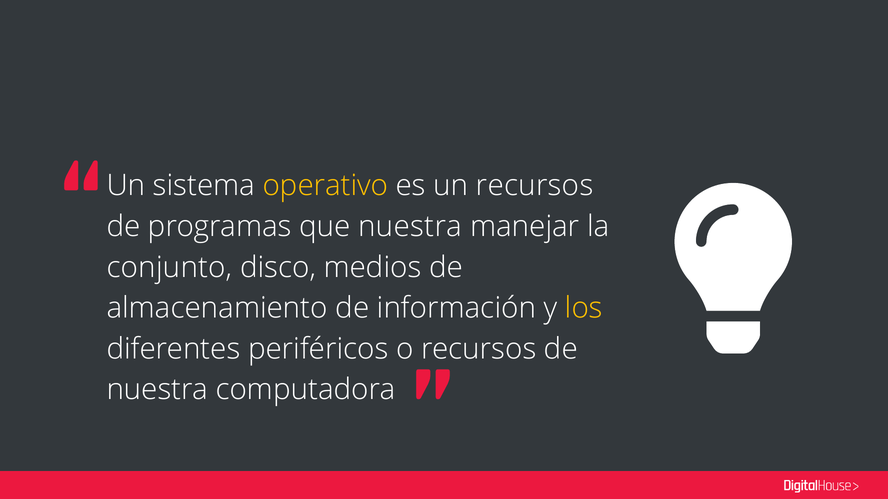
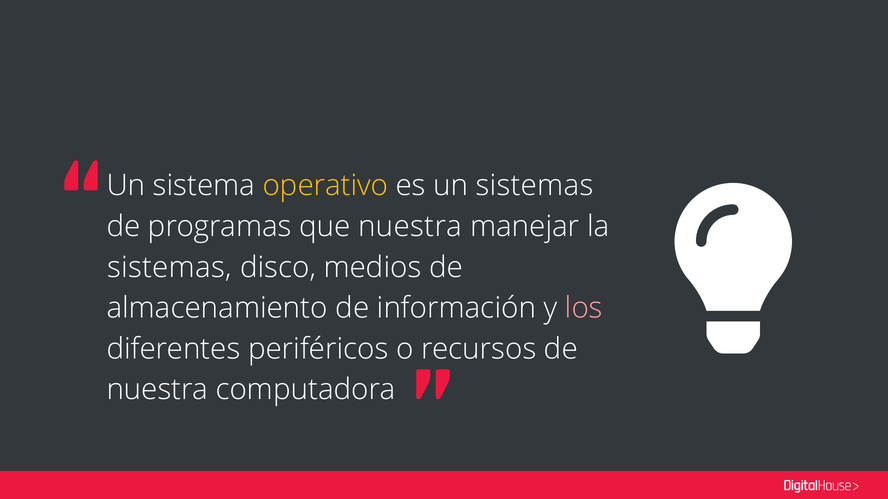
un recursos: recursos -> sistemas (535, 186)
conjunto: conjunto -> sistemas (169, 268)
los colour: yellow -> pink (584, 308)
